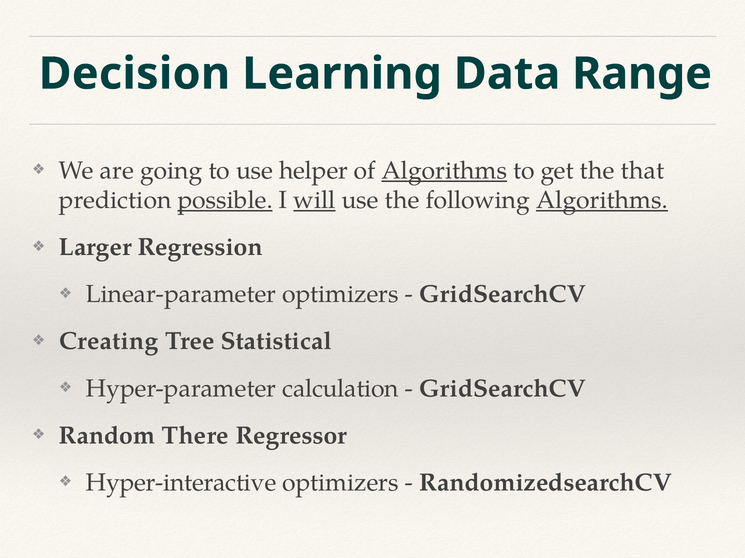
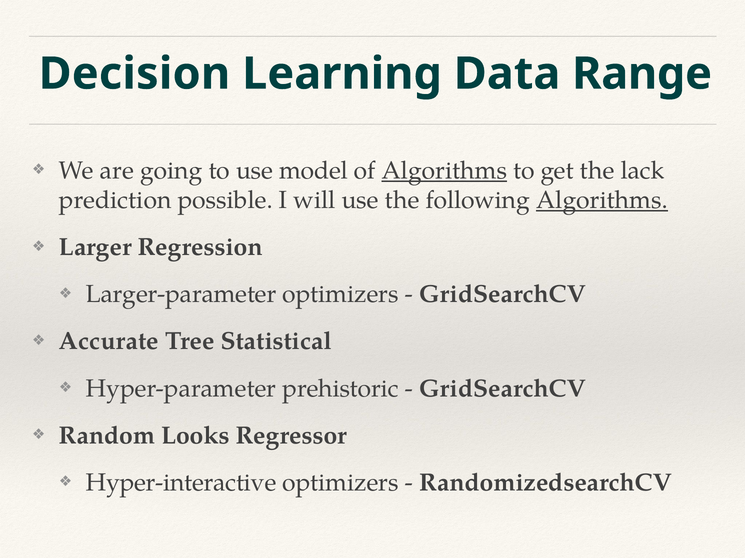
helper: helper -> model (314, 171)
that: that -> lack (643, 171)
possible underline: present -> none (225, 200)
will underline: present -> none (314, 200)
Linear-parameter: Linear-parameter -> Larger-parameter (181, 295)
Creating: Creating -> Accurate (109, 342)
calculation: calculation -> prehistoric (341, 389)
There: There -> Looks (195, 436)
